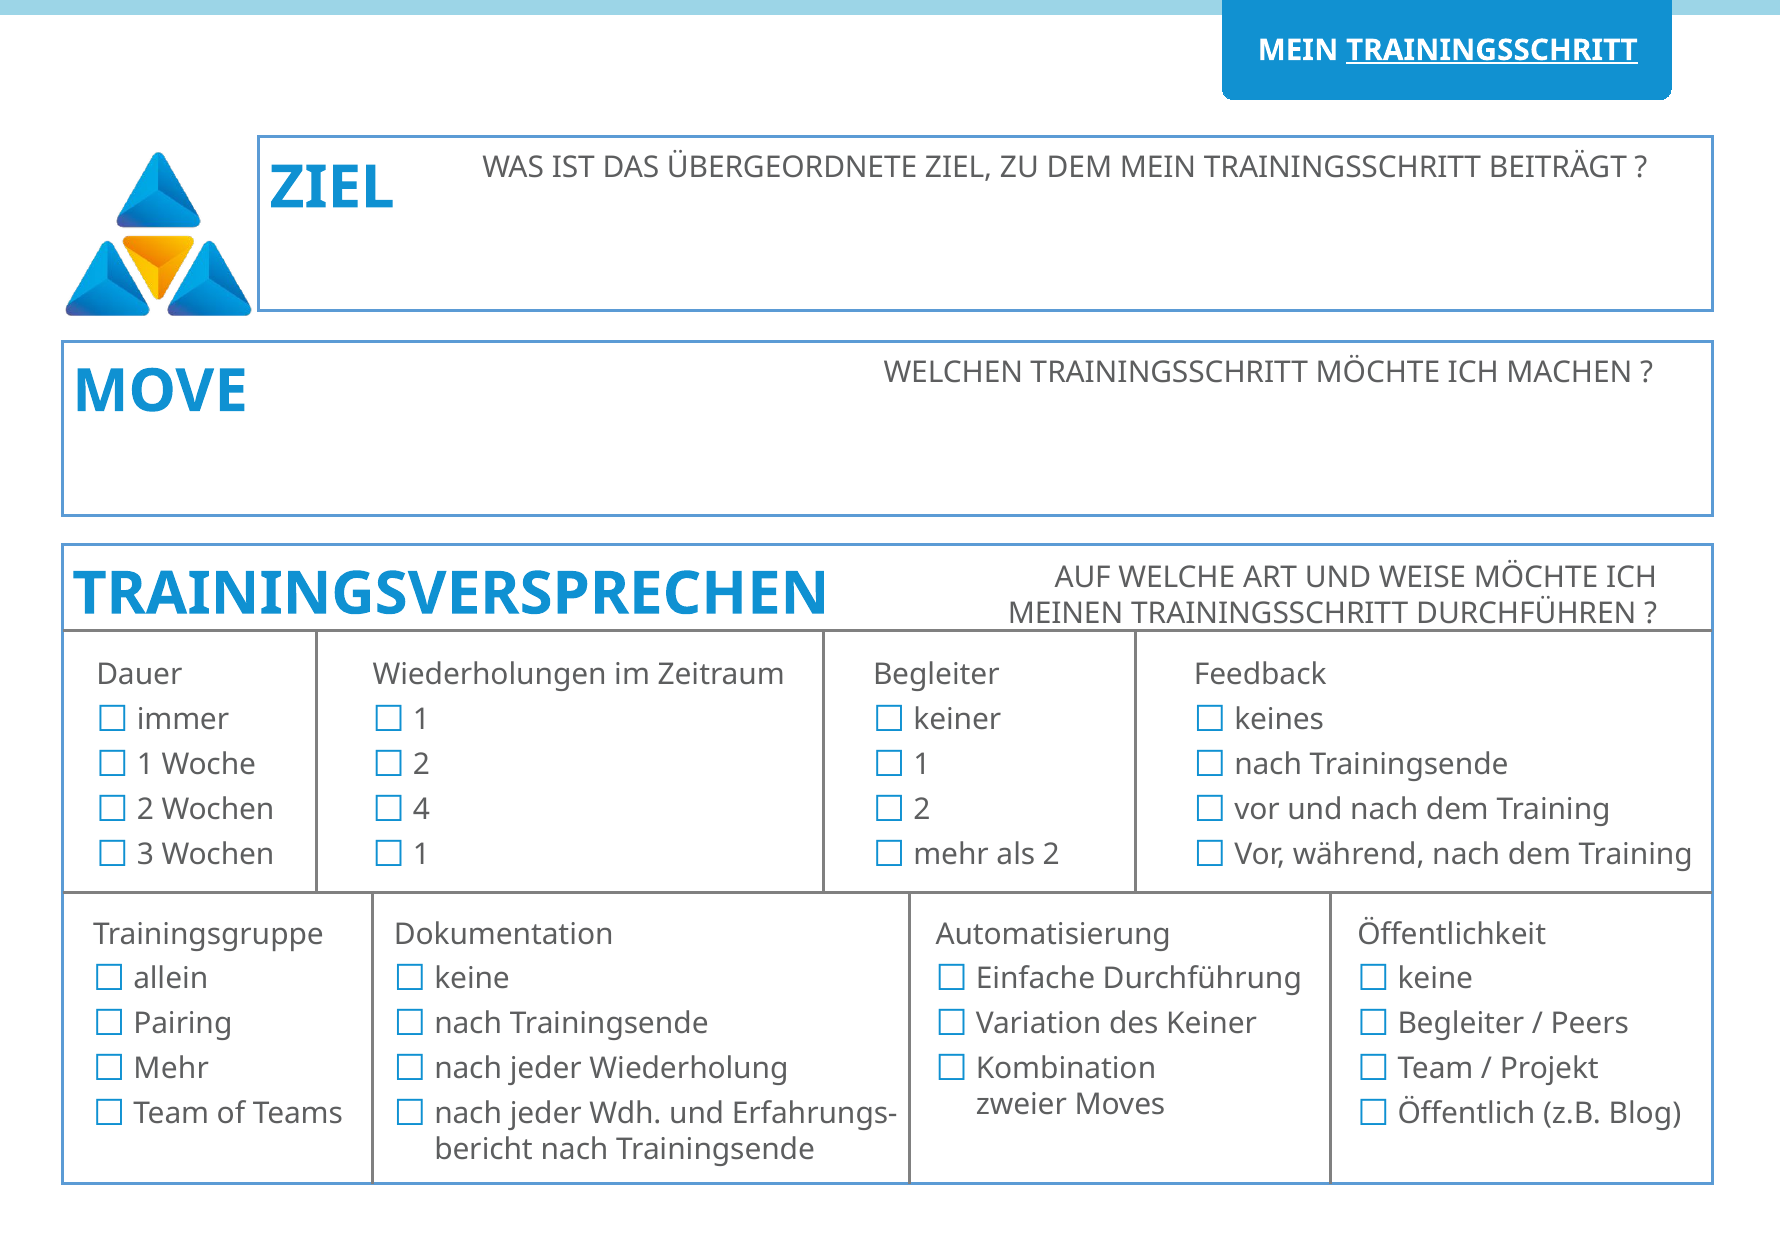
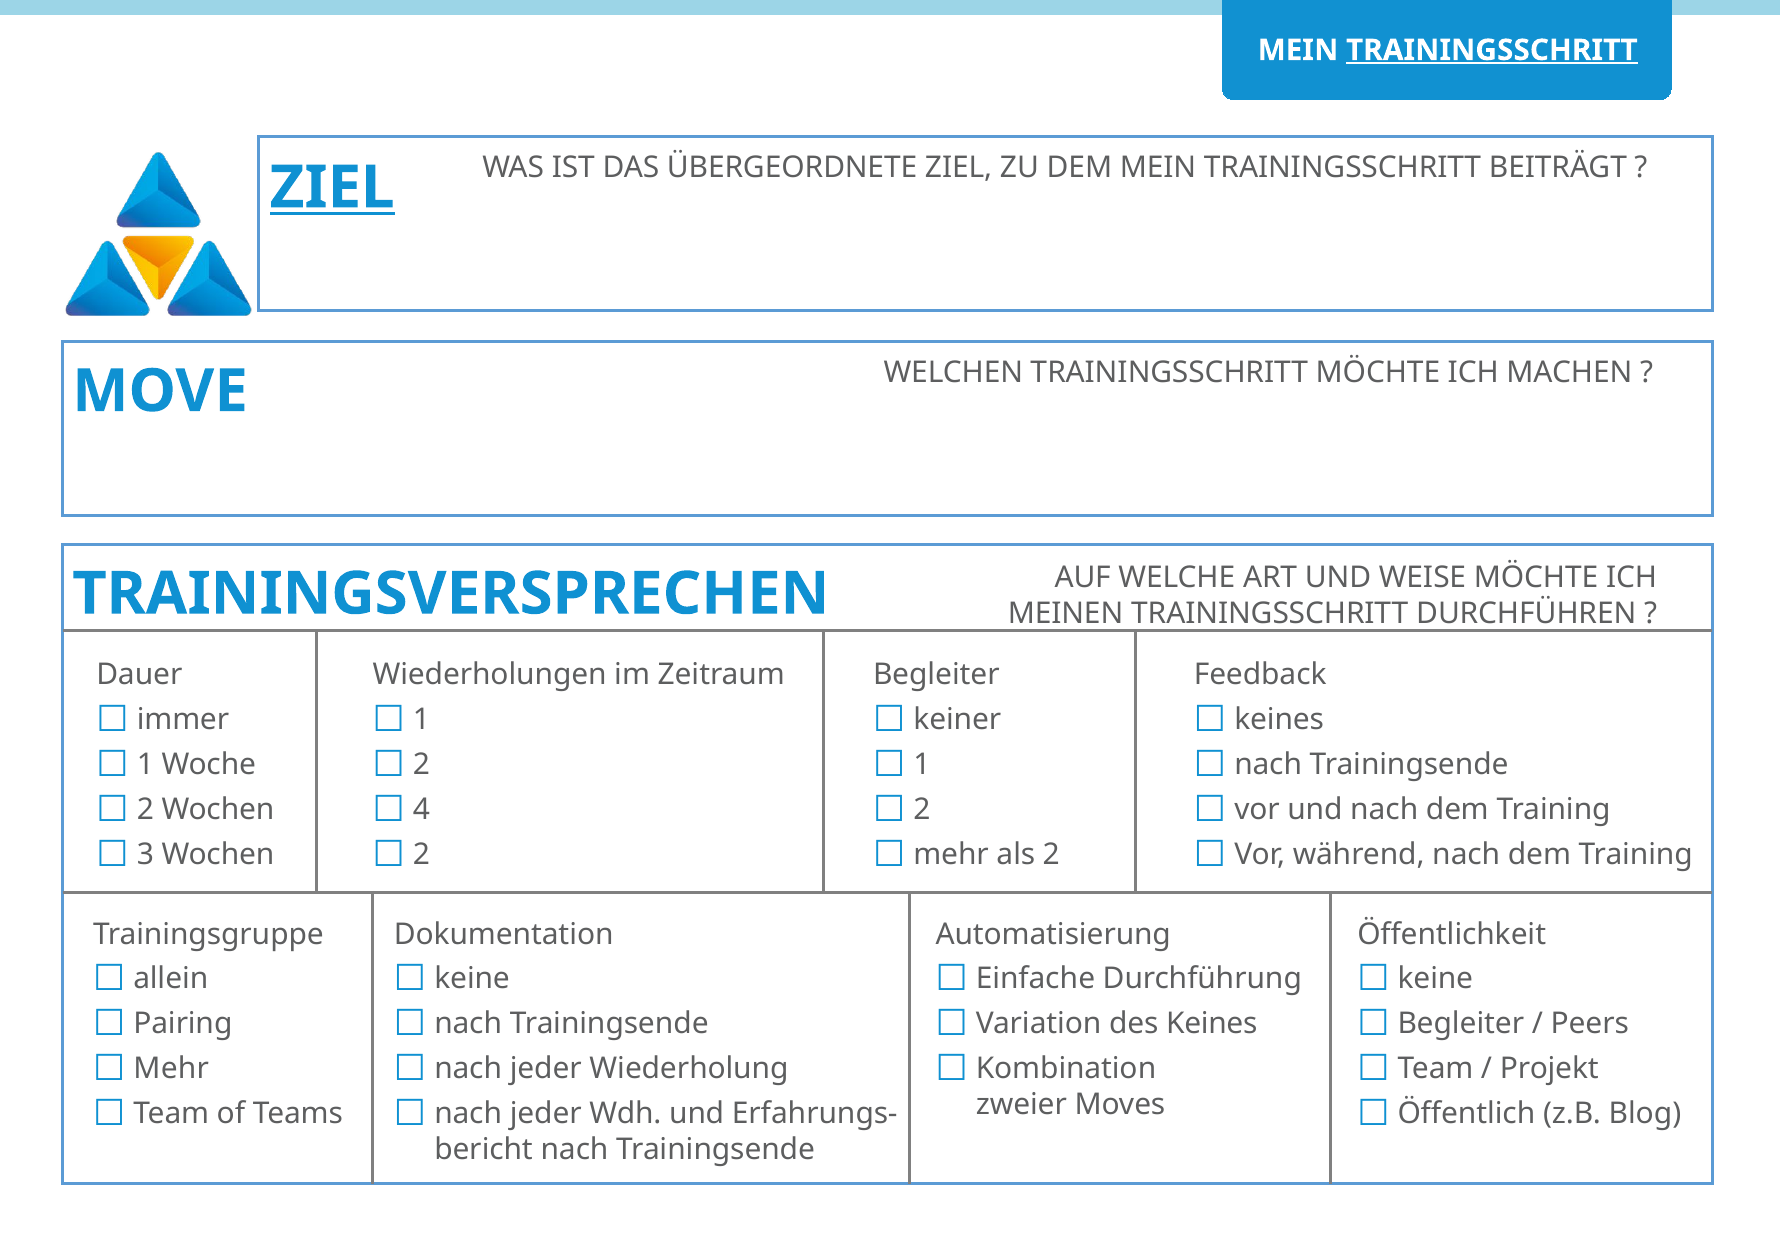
ZIEL underline: none -> present (332, 188)
1: 1 -> 2 (422, 854)
des Keiner: Keiner -> Keines (1212, 1024)
